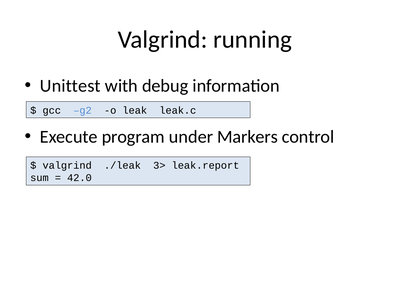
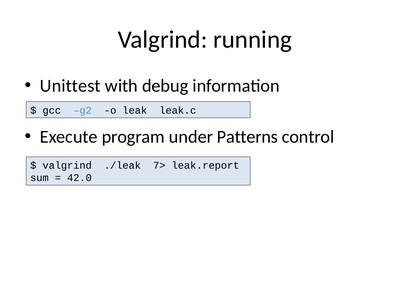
Markers: Markers -> Patterns (248, 137)
3>: 3> -> 7> (159, 166)
